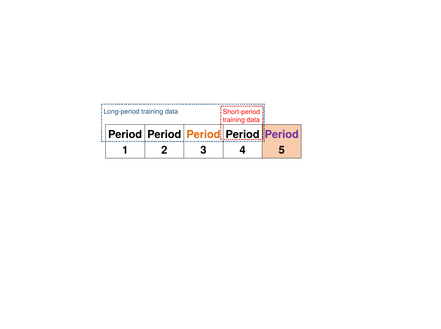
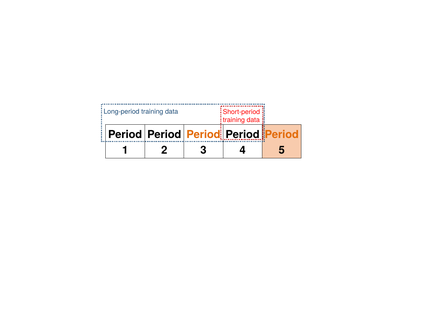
Period colour: purple -> orange (282, 135)
